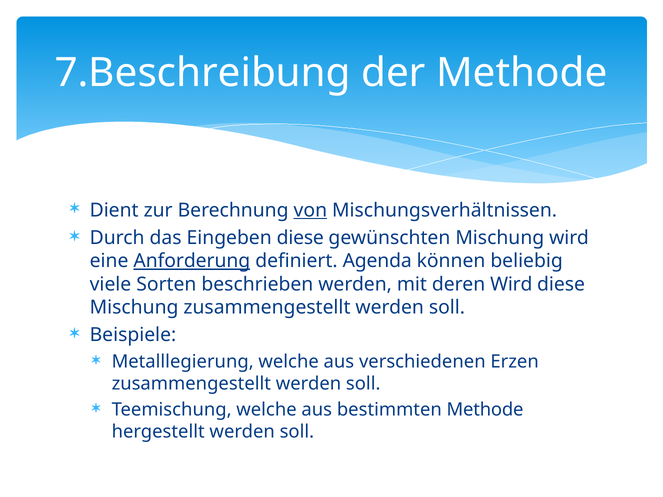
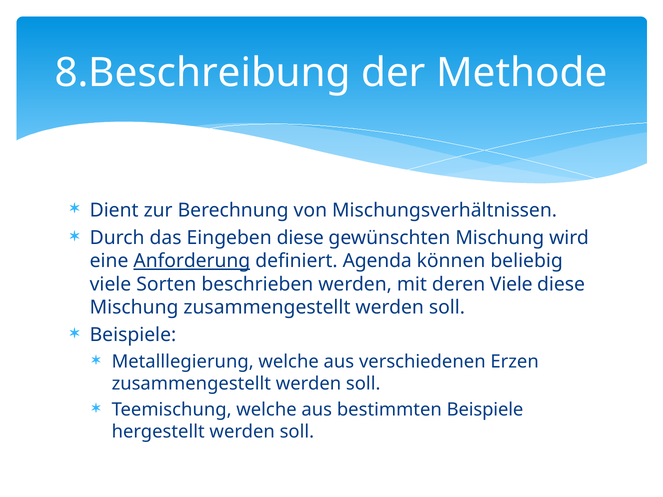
7.Beschreibung: 7.Beschreibung -> 8.Beschreibung (203, 73)
von underline: present -> none (310, 210)
deren Wird: Wird -> Viele (511, 284)
bestimmten Methode: Methode -> Beispiele (485, 410)
